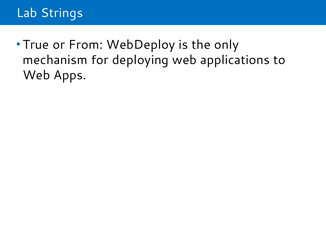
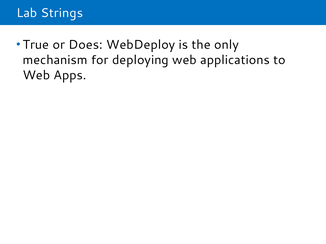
From: From -> Does (86, 45)
